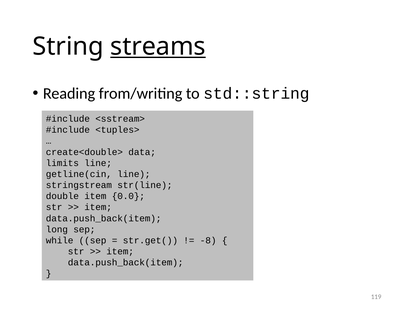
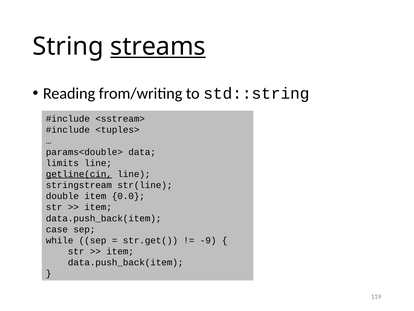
create<double>: create<double> -> params<double> (84, 152)
getline(cin underline: none -> present (79, 174)
long: long -> case (57, 229)
-8: -8 -> -9 (208, 240)
